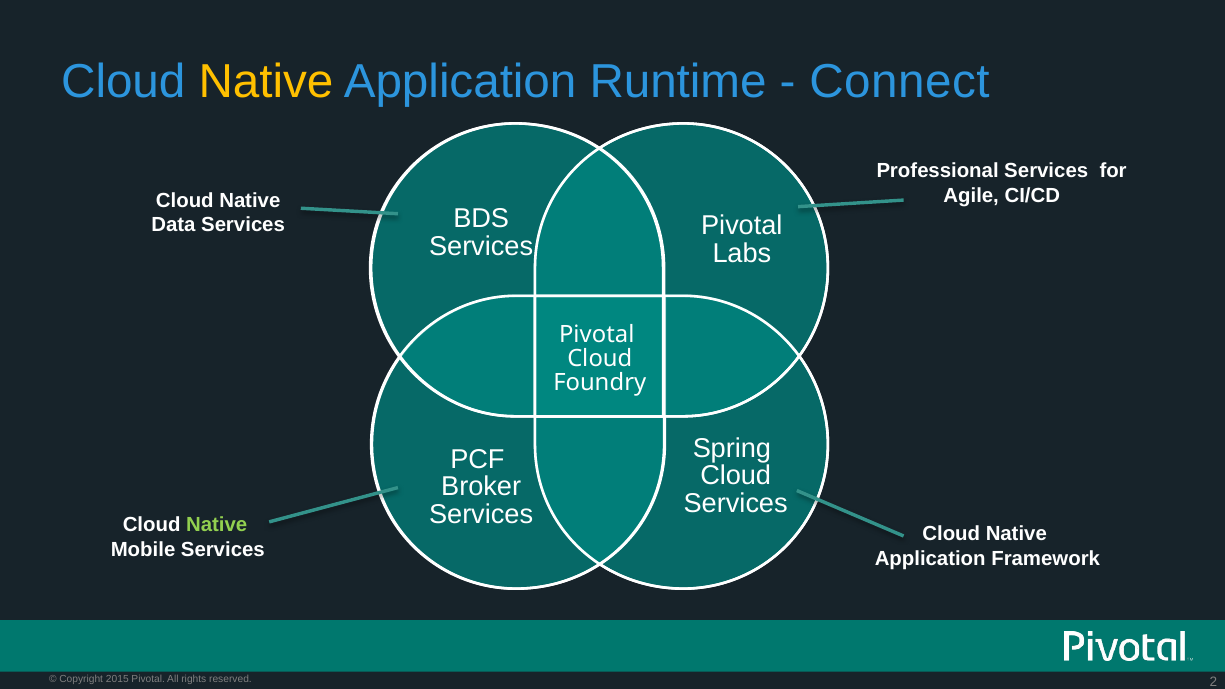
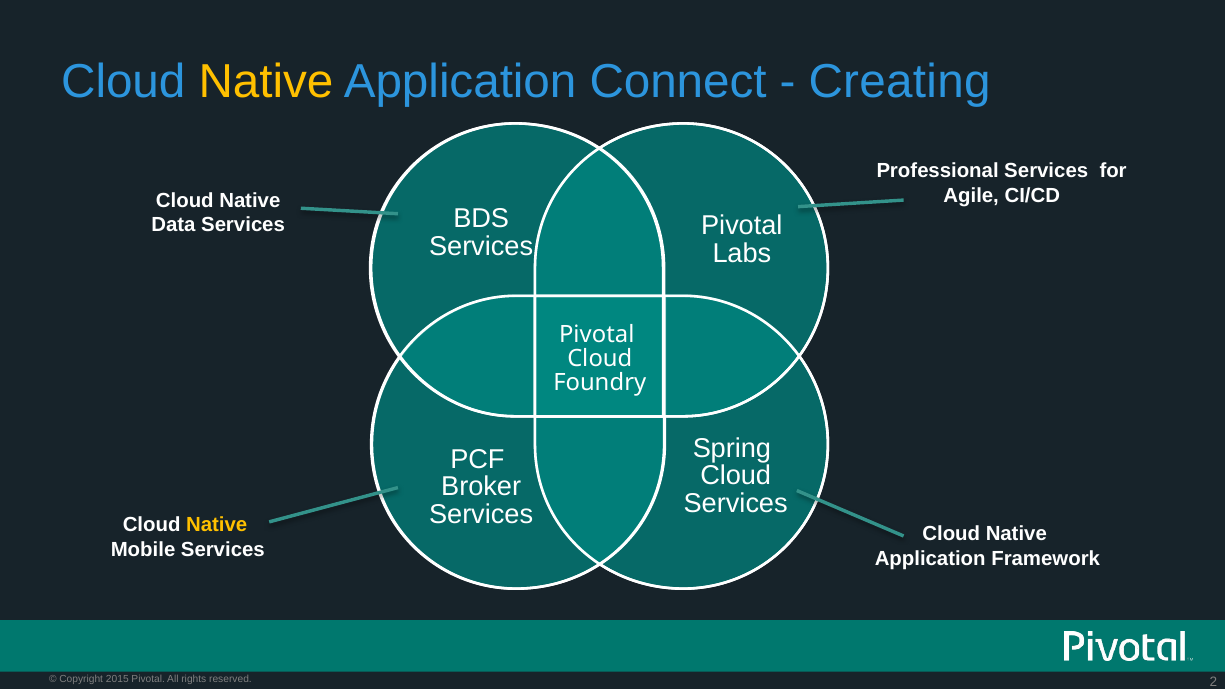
Runtime: Runtime -> Connect (678, 82)
Connect: Connect -> Creating (900, 82)
Native colour: light green -> yellow (217, 525)
